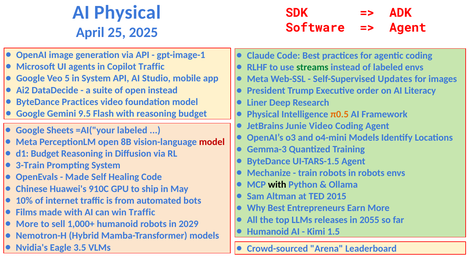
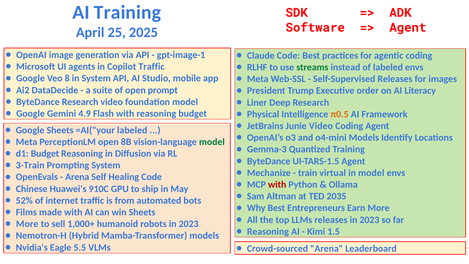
AI Physical: Physical -> Training (128, 12)
5: 5 -> 8 (67, 78)
Self-Supervised Updates: Updates -> Releases (395, 79)
open instead: instead -> prompt (163, 90)
ByteDance Practices: Practices -> Research (80, 102)
9.5: 9.5 -> 4.9 (85, 114)
model colour: red -> green (212, 142)
train robots: robots -> virtual (333, 173)
in robots: robots -> model (371, 173)
Made: Made -> Arena (77, 177)
with colour: black -> red (277, 184)
2015: 2015 -> 2035 (337, 196)
10%: 10% -> 52% (24, 200)
win Traffic: Traffic -> Sheets (142, 212)
releases in 2055: 2055 -> 2023 (369, 220)
robots in 2029: 2029 -> 2023 (189, 224)
Humanoid: Humanoid -> Reasoning (268, 231)
3.5: 3.5 -> 5.5 (80, 247)
